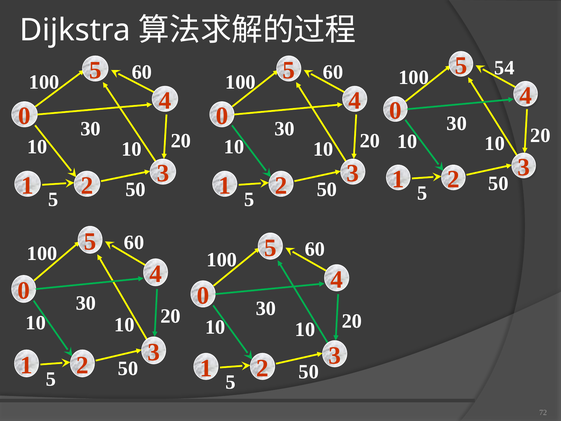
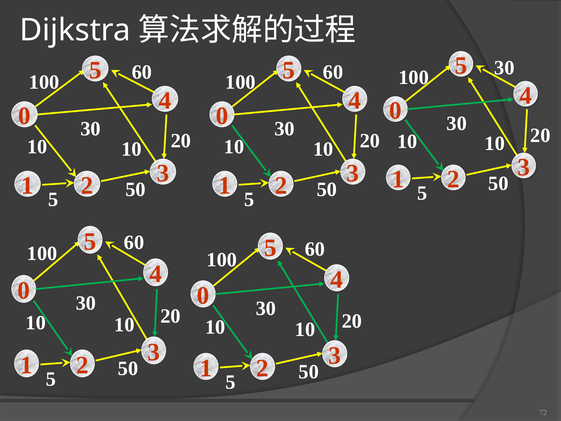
54: 54 -> 30 (504, 68)
